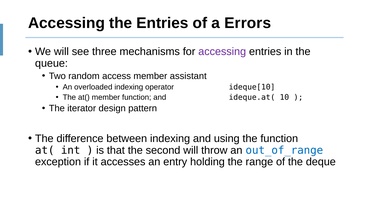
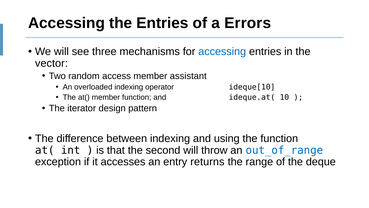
accessing colour: purple -> blue (222, 52)
queue: queue -> vector (51, 63)
holding: holding -> returns (207, 162)
